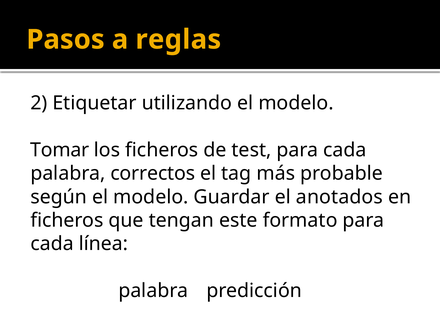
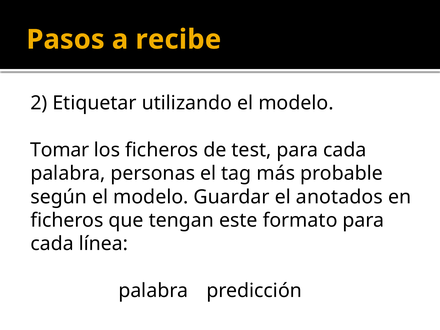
reglas: reglas -> recibe (178, 40)
correctos: correctos -> personas (153, 173)
